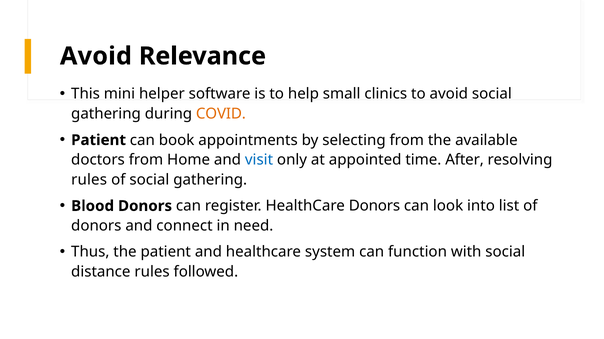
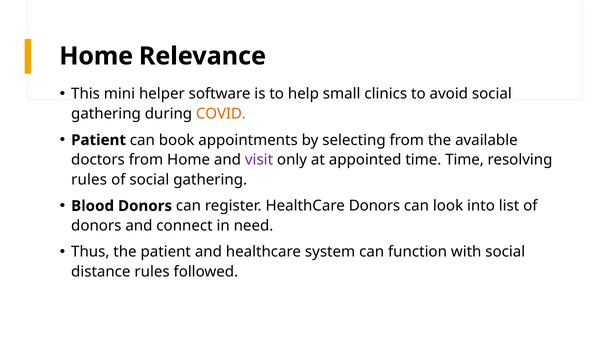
Avoid: Avoid -> Home (96, 56)
visit colour: blue -> purple (259, 160)
time After: After -> Time (465, 160)
